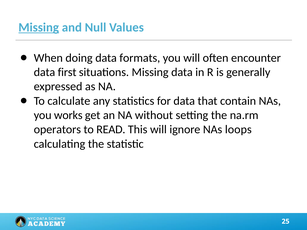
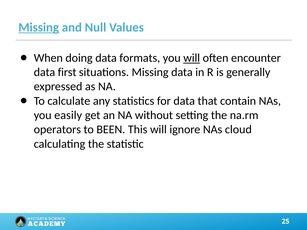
will underline: none -> present (192, 58)
works: works -> easily (68, 115)
READ: READ -> BEEN (111, 130)
loops: loops -> cloud (238, 130)
